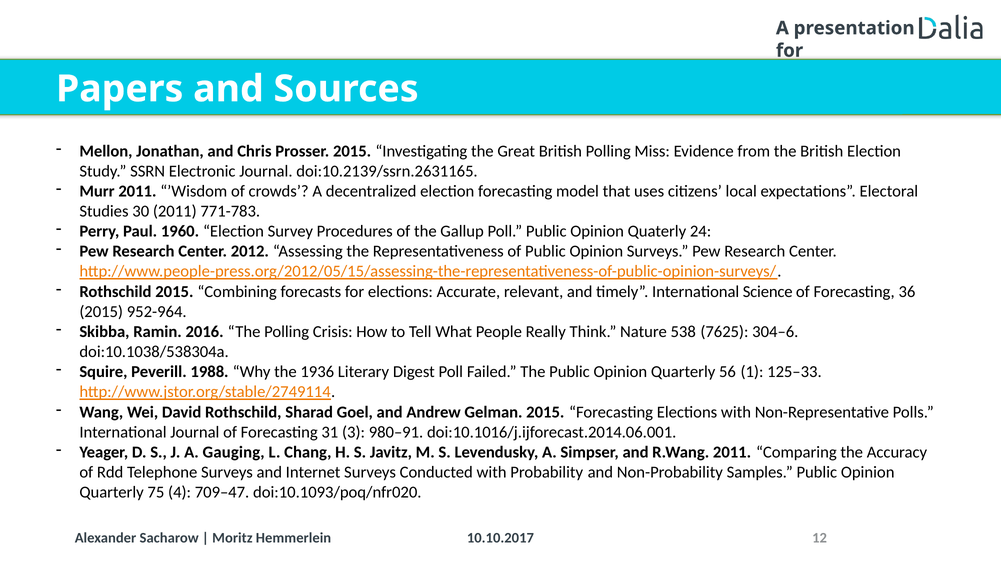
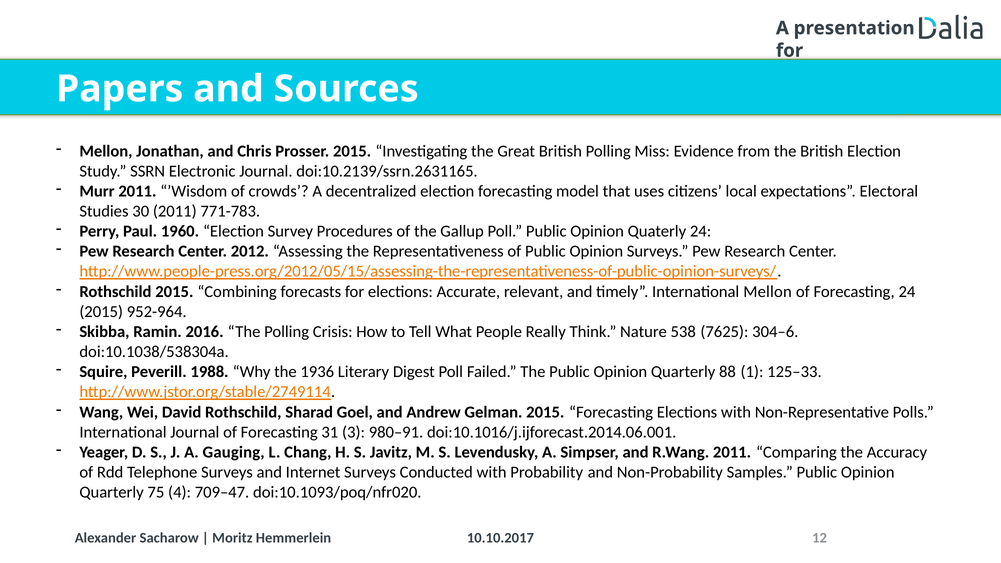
International Science: Science -> Mellon (768, 292)
Forecasting 36: 36 -> 24 (907, 292)
56: 56 -> 88 (727, 372)
